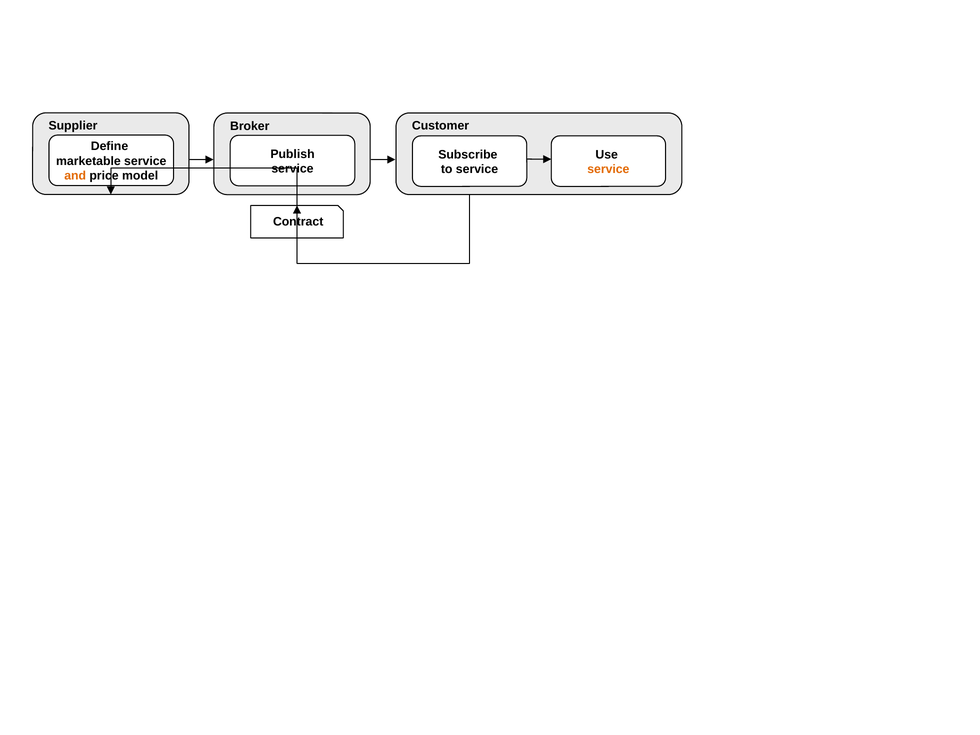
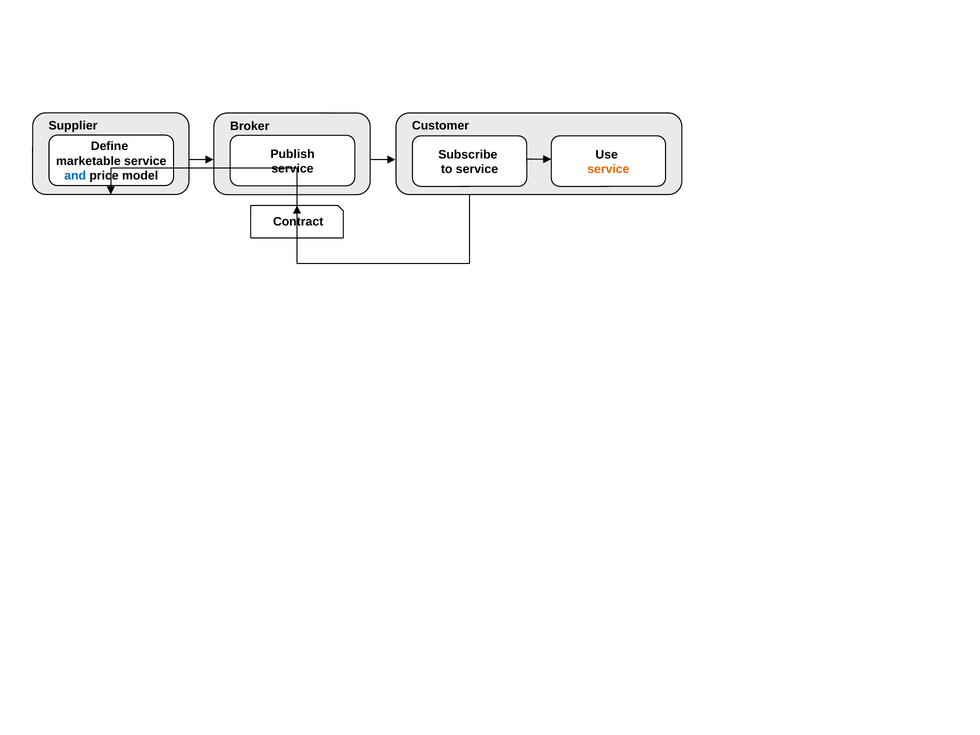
and colour: orange -> blue (75, 176)
